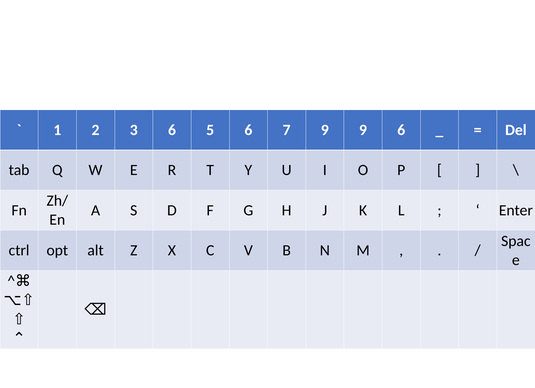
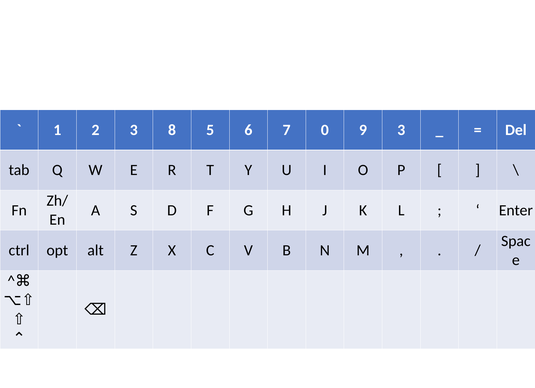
3 6: 6 -> 8 (172, 130)
7 9: 9 -> 0 (325, 130)
9 6: 6 -> 3 (401, 130)
